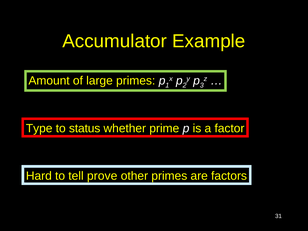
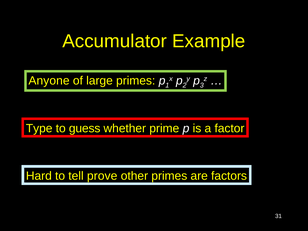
Amount: Amount -> Anyone (49, 81)
status: status -> guess (85, 128)
